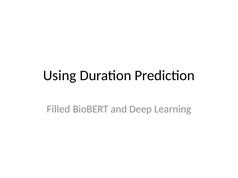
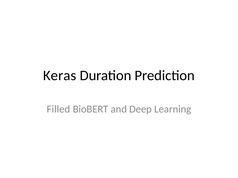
Using: Using -> Keras (60, 76)
